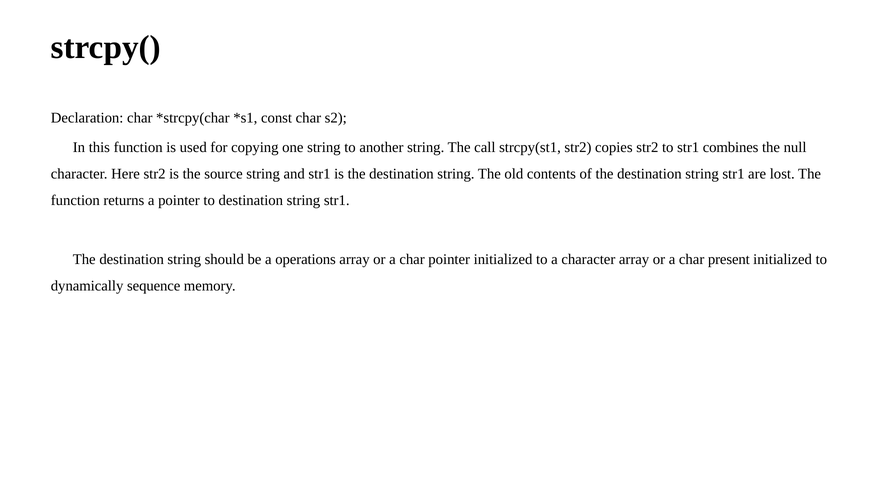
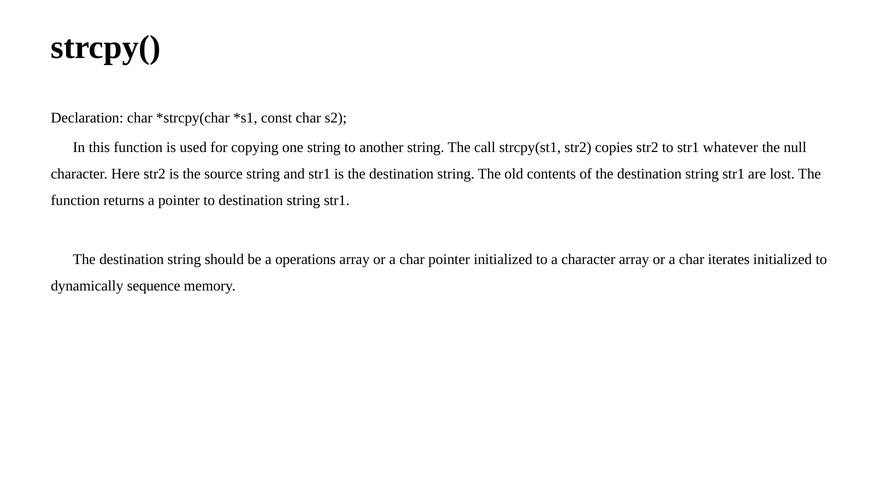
combines: combines -> whatever (731, 147)
present: present -> iterates (729, 259)
